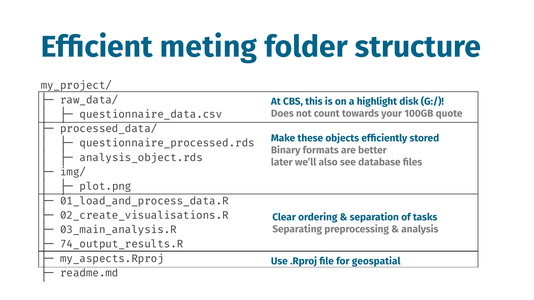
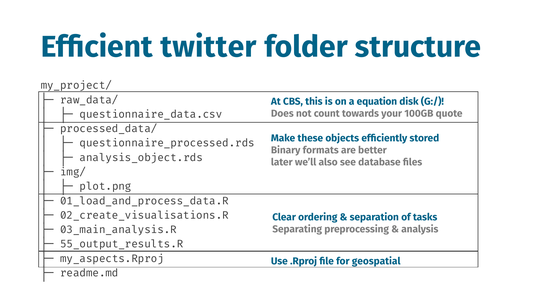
meting: meting -> twitter (209, 47)
highlight: highlight -> equation (377, 102)
74_output_results.R: 74_output_results.R -> 55_output_results.R (122, 244)
